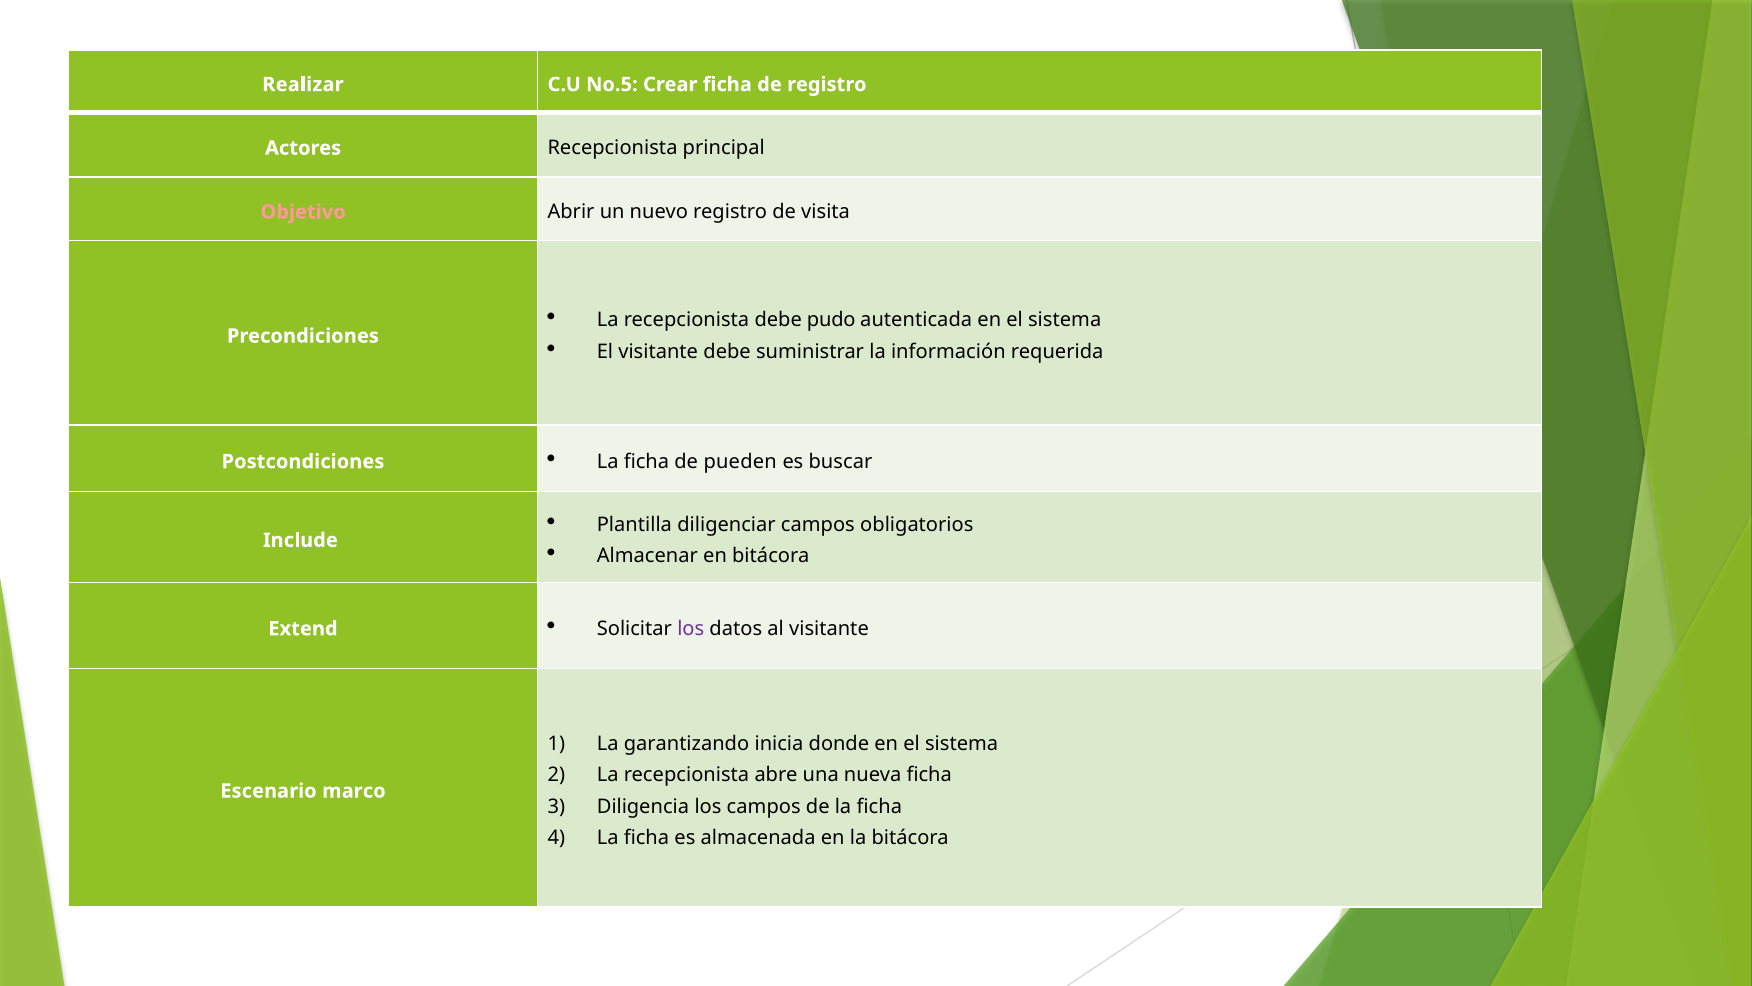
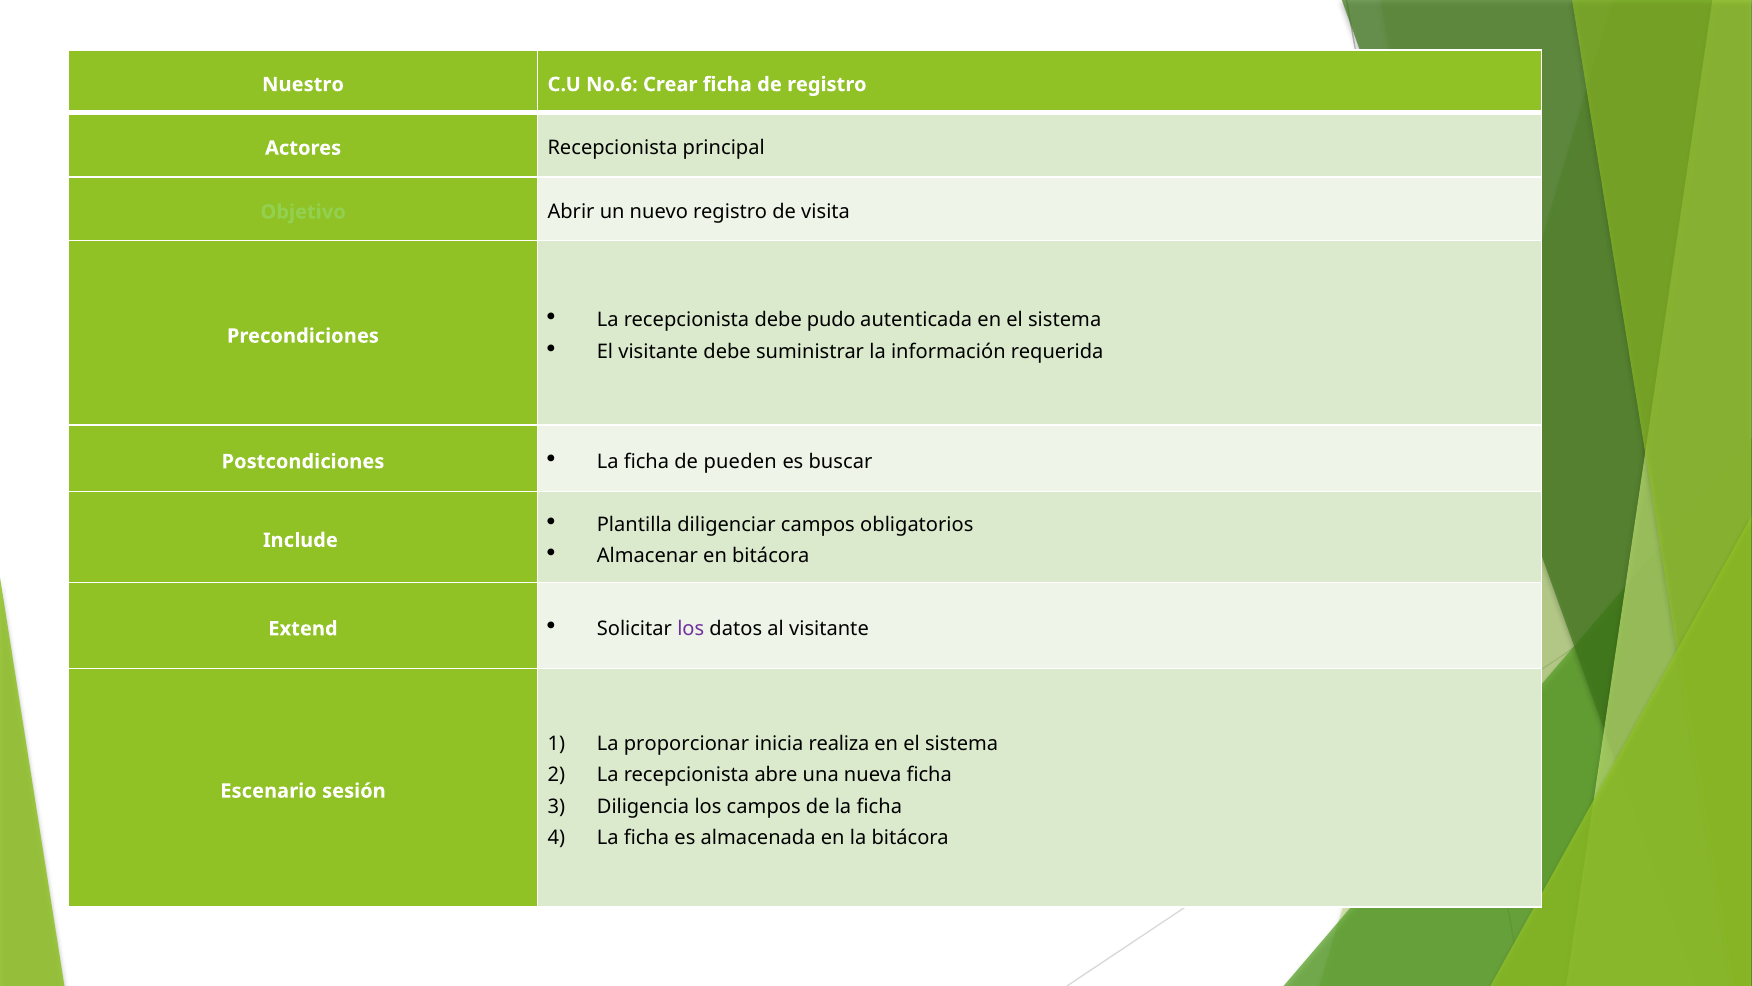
Realizar: Realizar -> Nuestro (303, 84)
No.5: No.5 -> No.6 (612, 84)
Objetivo colour: pink -> light green (303, 212)
garantizando: garantizando -> proporcionar (686, 743)
donde: donde -> realiza (839, 743)
marco: marco -> sesión (354, 791)
